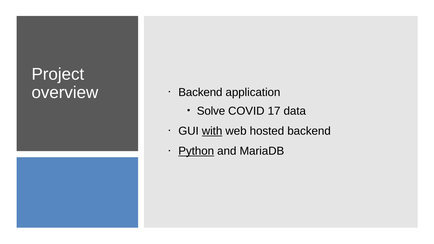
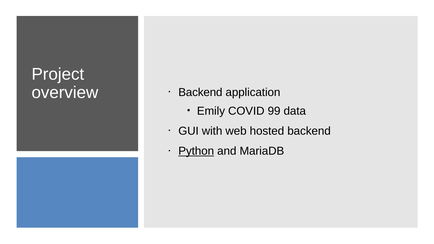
Solve: Solve -> Emily (211, 111)
17: 17 -> 99 (274, 111)
with underline: present -> none (212, 131)
